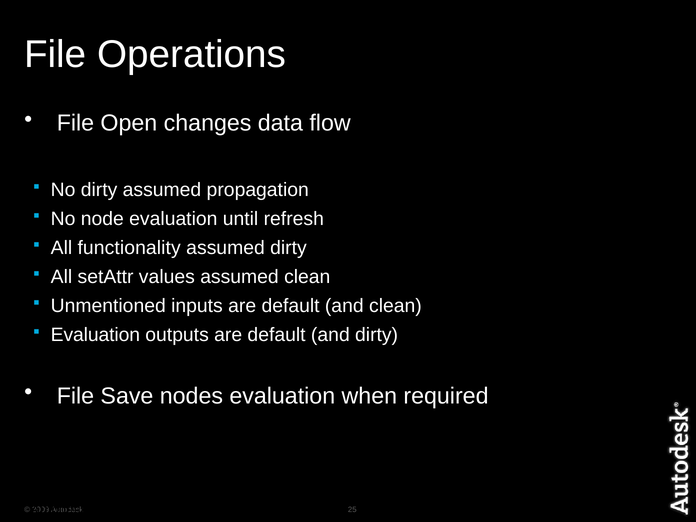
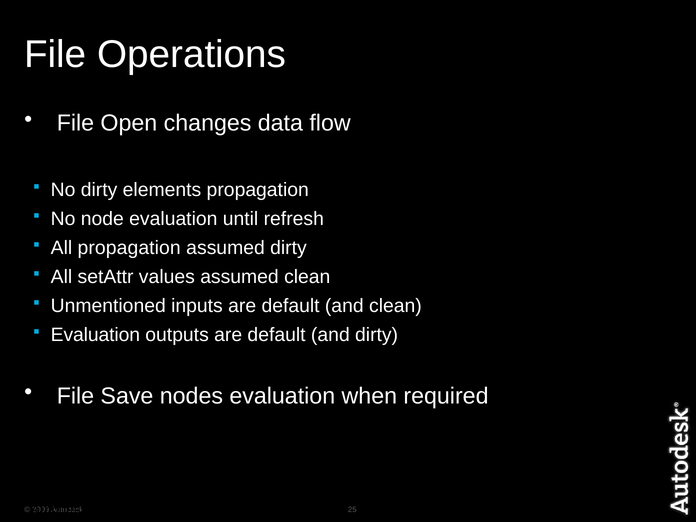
dirty assumed: assumed -> elements (162, 190)
All functionality: functionality -> propagation (129, 248)
